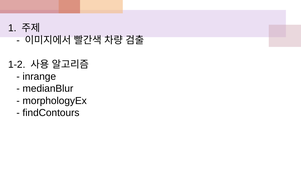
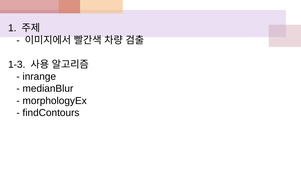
1-2: 1-2 -> 1-3 (17, 64)
